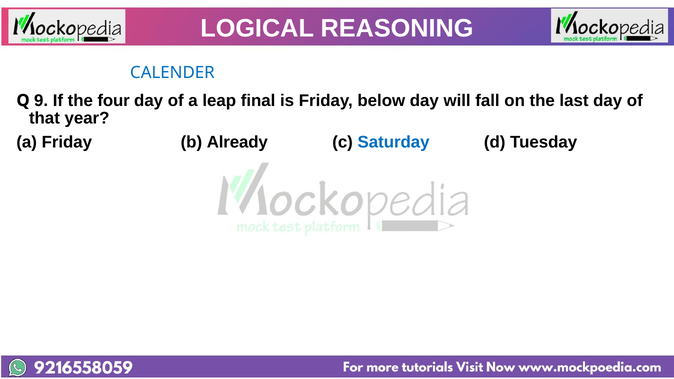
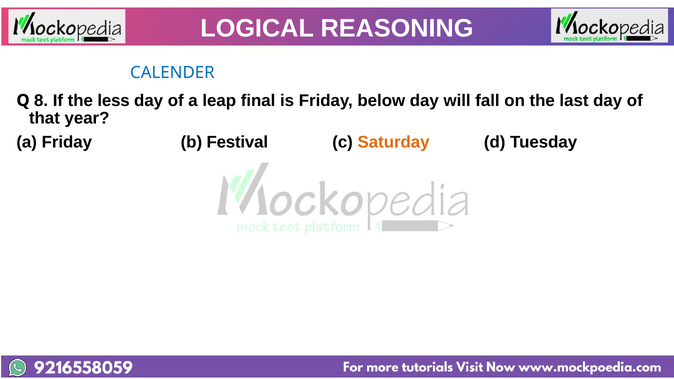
9: 9 -> 8 (41, 101)
four: four -> less (114, 101)
Already: Already -> Festival (237, 142)
Saturday colour: blue -> orange (394, 142)
